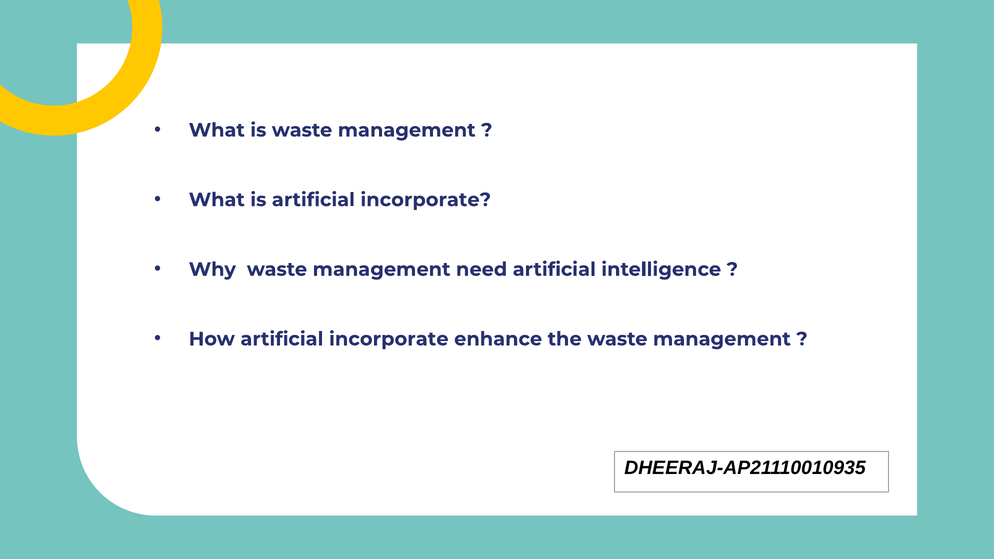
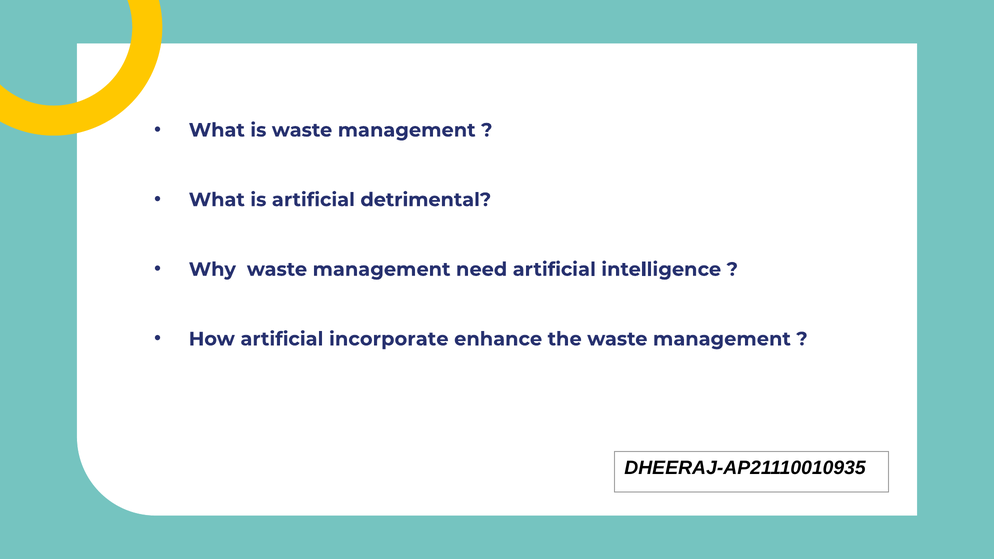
is artificial incorporate: incorporate -> detrimental (426, 200)
